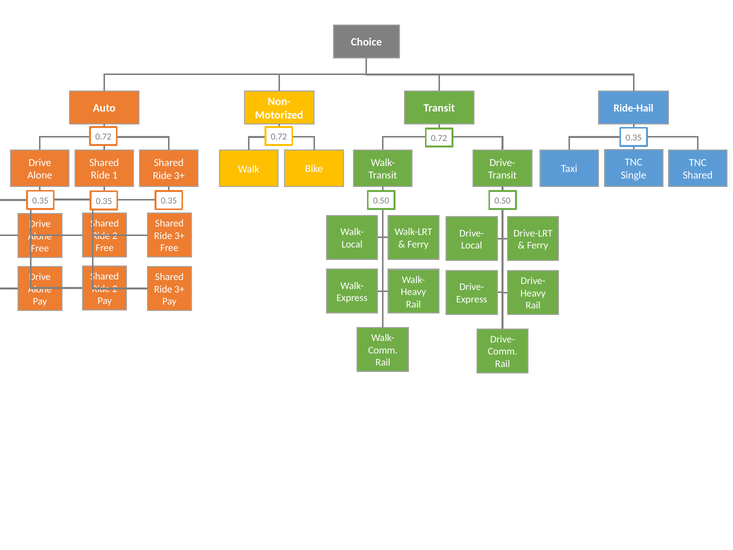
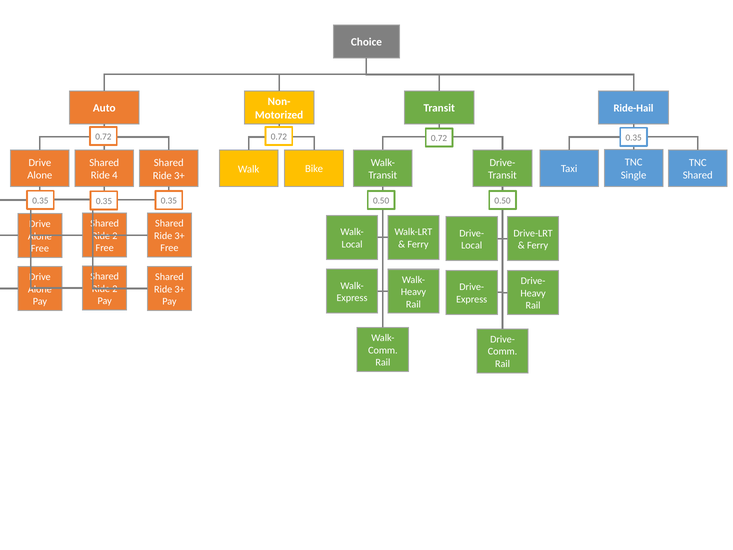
1: 1 -> 4 (115, 175)
